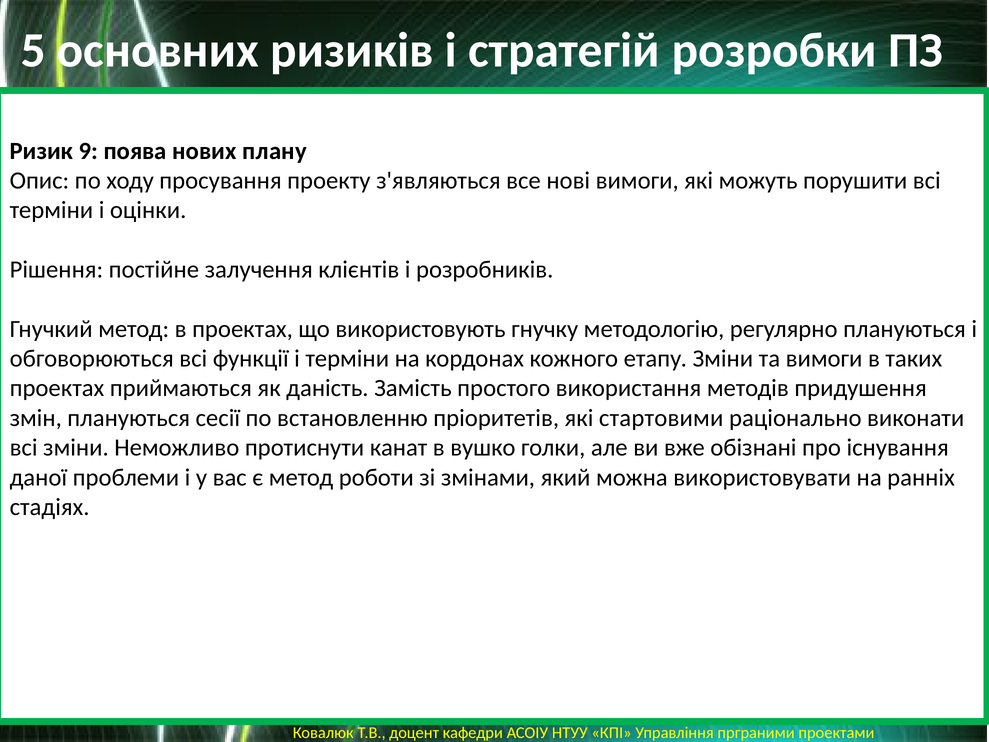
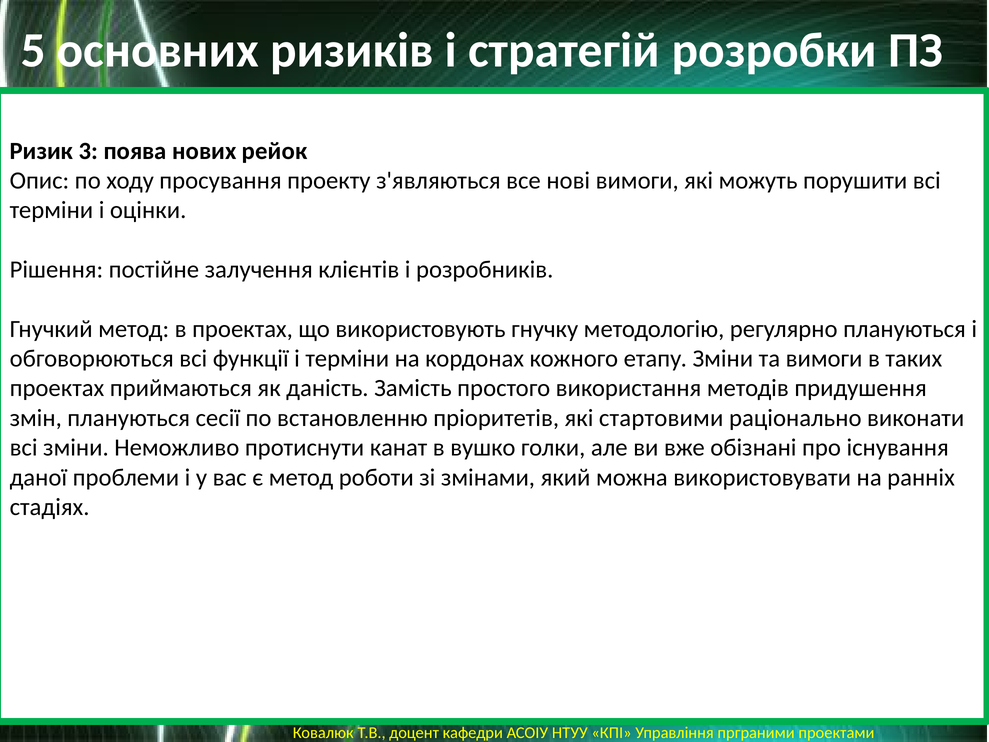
9: 9 -> 3 (88, 151)
плану: плану -> рейок (275, 151)
